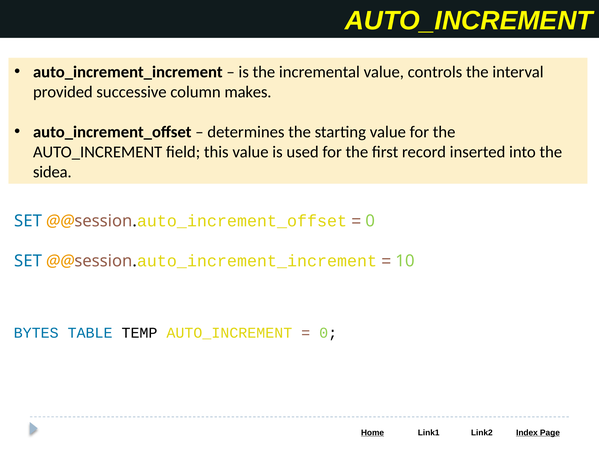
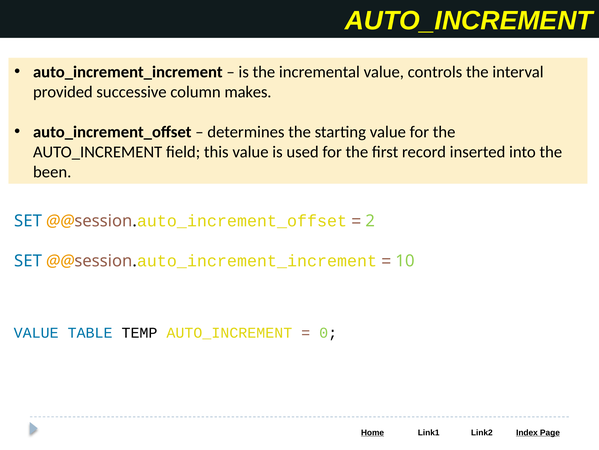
sidea: sidea -> been (52, 172)
0: 0 -> 2 (370, 221)
BYTES: BYTES -> VALUE (36, 332)
